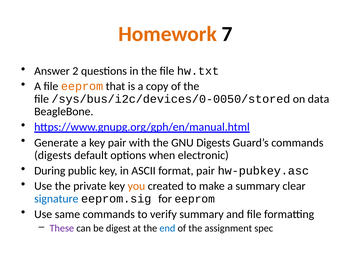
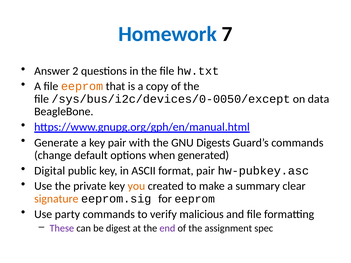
Homework colour: orange -> blue (168, 34)
/sys/bus/i2c/devices/0-0050/stored: /sys/bus/i2c/devices/0-0050/stored -> /sys/bus/i2c/devices/0-0050/except (171, 99)
digests: digests -> change (53, 155)
electronic: electronic -> generated (203, 155)
During: During -> Digital (50, 171)
signature colour: blue -> orange (56, 199)
same: same -> party (67, 214)
verify summary: summary -> malicious (202, 214)
end colour: blue -> purple (167, 228)
